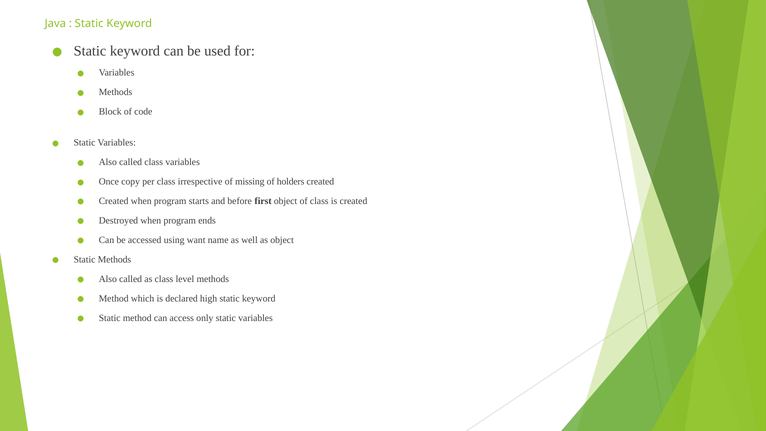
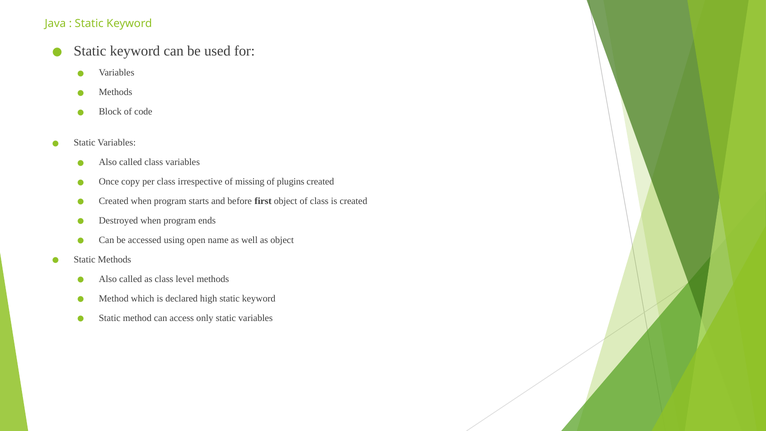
holders: holders -> plugins (291, 182)
want: want -> open (196, 240)
